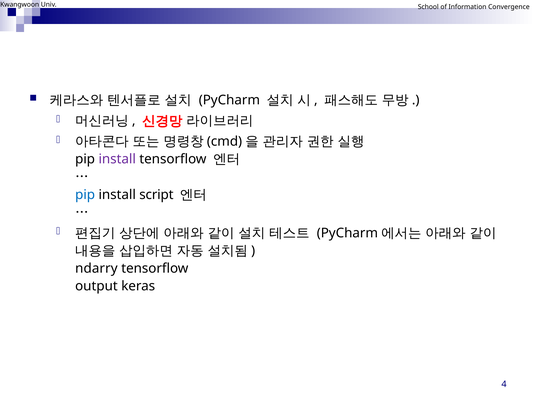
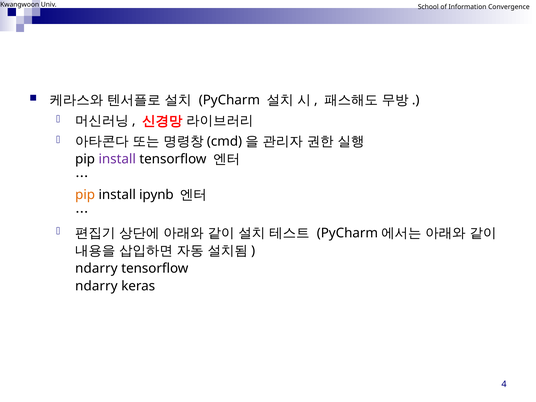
pip colour: blue -> orange (85, 195)
script: script -> ipynb (156, 195)
output: output -> ndarry (96, 286)
